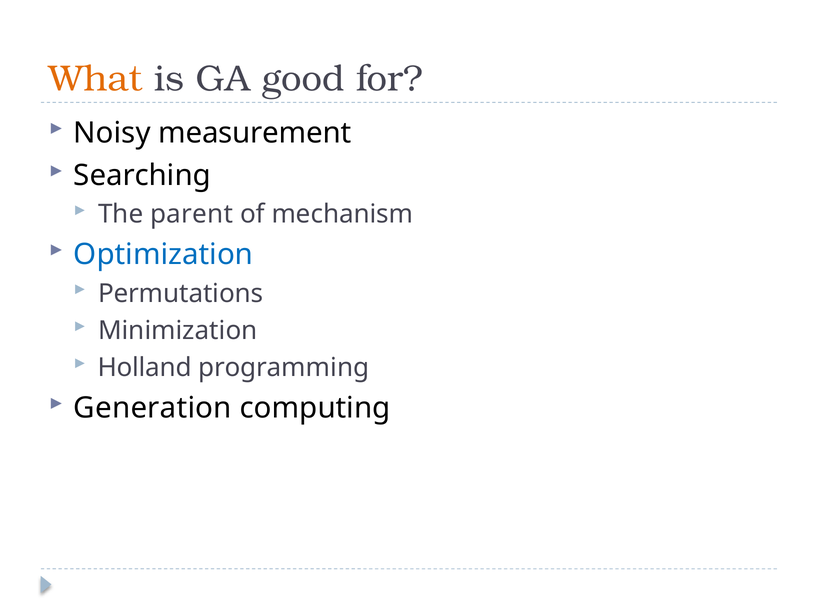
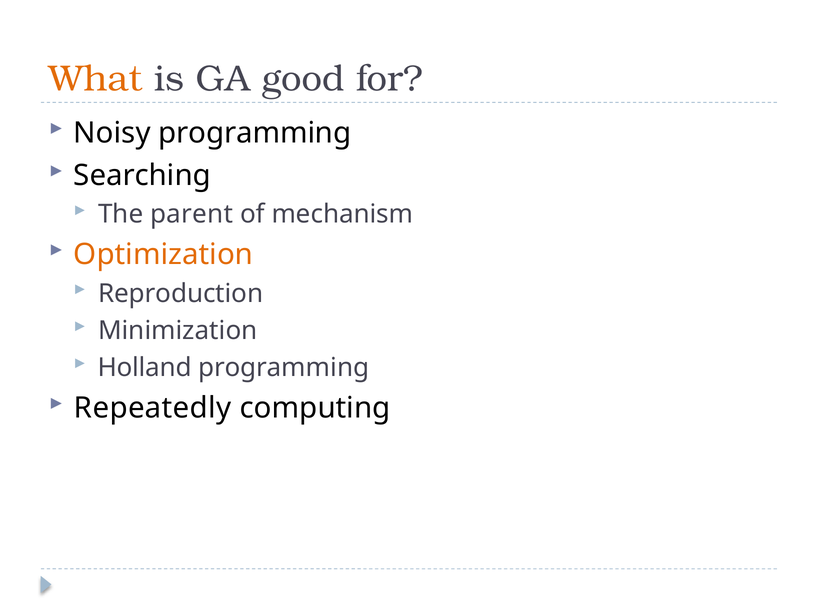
Noisy measurement: measurement -> programming (255, 133)
Optimization colour: blue -> orange (163, 254)
Permutations: Permutations -> Reproduction (181, 293)
Generation: Generation -> Repeatedly (153, 408)
